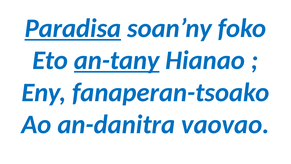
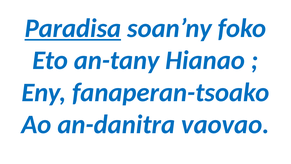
an-tany underline: present -> none (117, 60)
